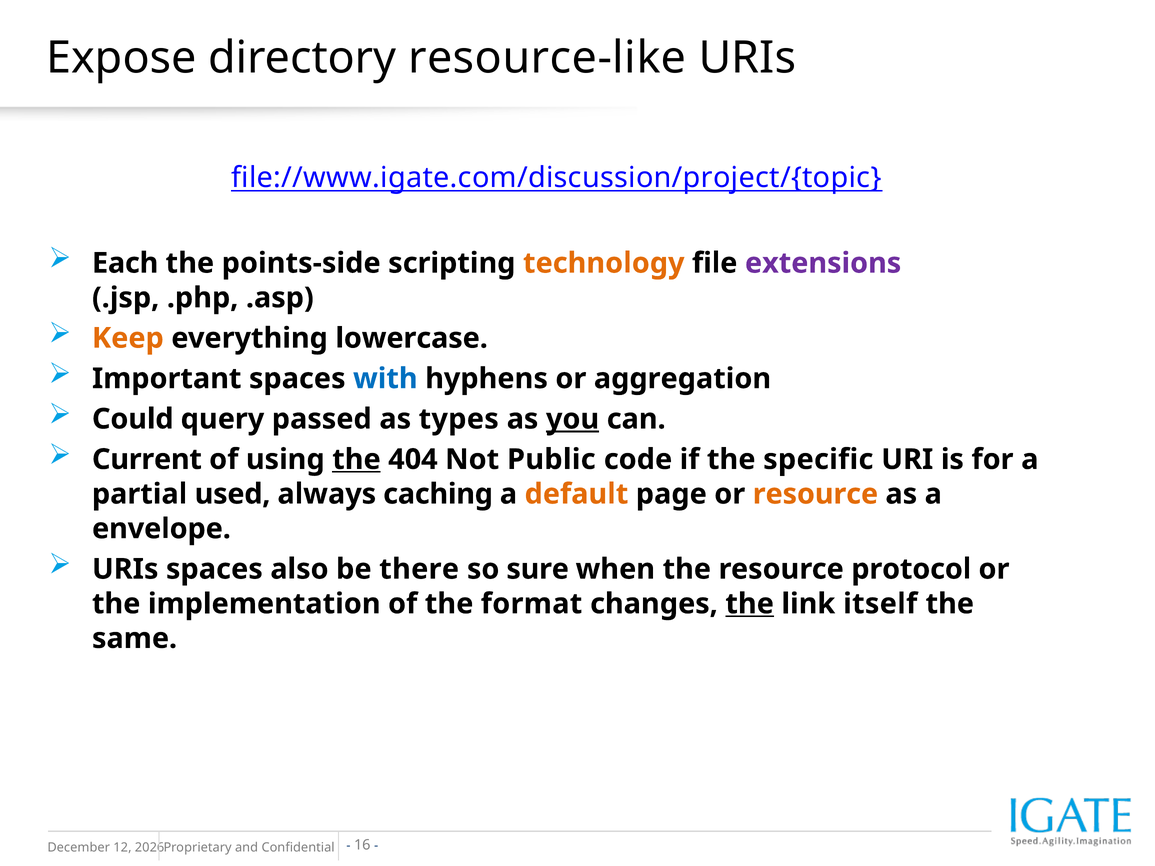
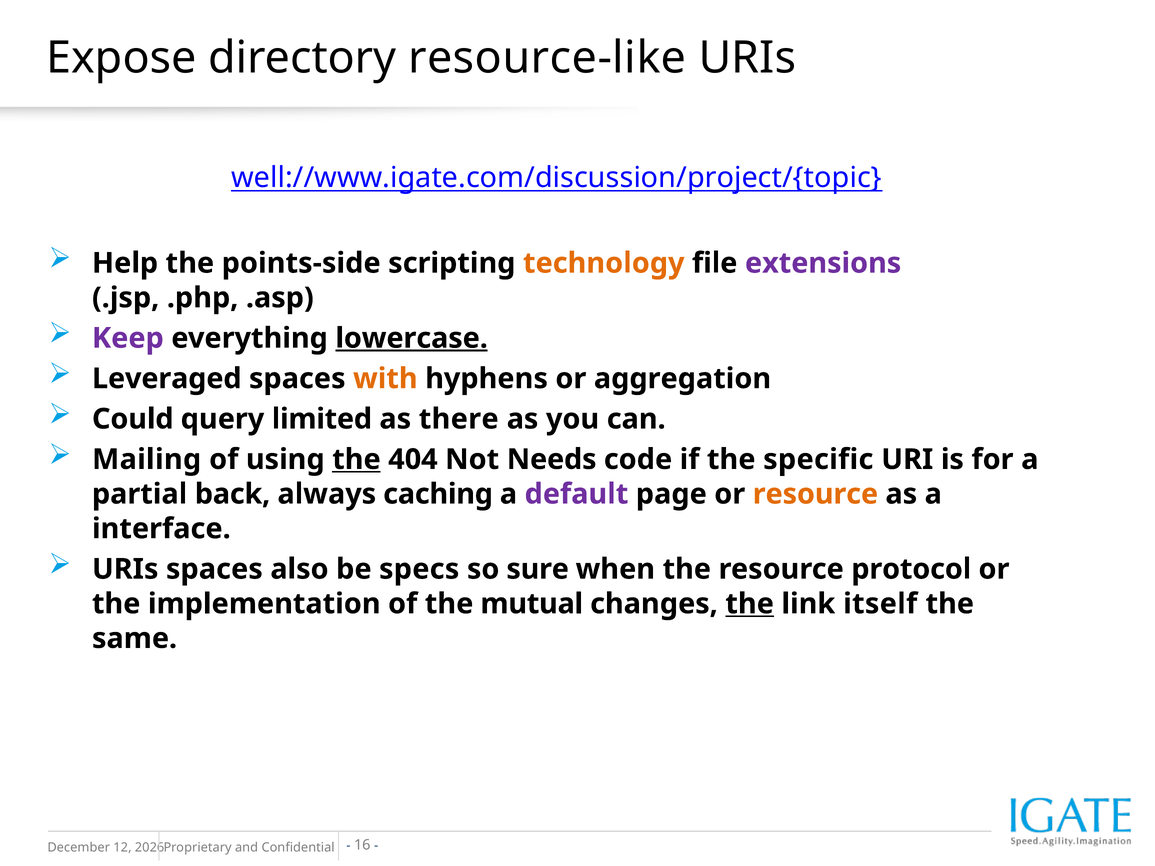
file://www.igate.com/discussion/project/{topic: file://www.igate.com/discussion/project/{topic -> well://www.igate.com/discussion/project/{topic (557, 178)
Each: Each -> Help (125, 263)
Keep colour: orange -> purple (128, 338)
lowercase underline: none -> present (412, 338)
Important: Important -> Leveraged (167, 379)
with colour: blue -> orange (385, 379)
passed: passed -> limited (322, 419)
types: types -> there (459, 419)
you underline: present -> none (573, 419)
Current: Current -> Mailing (147, 460)
Public: Public -> Needs (552, 460)
used: used -> back (233, 494)
default colour: orange -> purple (576, 494)
envelope: envelope -> interface (161, 529)
there: there -> specs (419, 569)
format: format -> mutual (532, 604)
